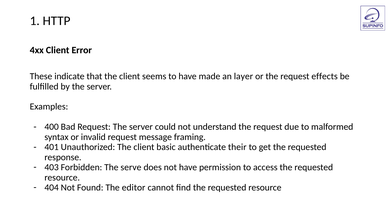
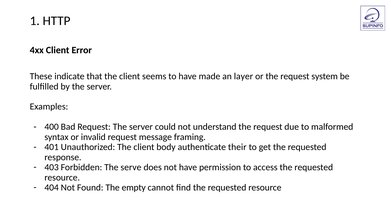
effects: effects -> system (325, 76)
basic: basic -> body (166, 147)
editor: editor -> empty (134, 187)
